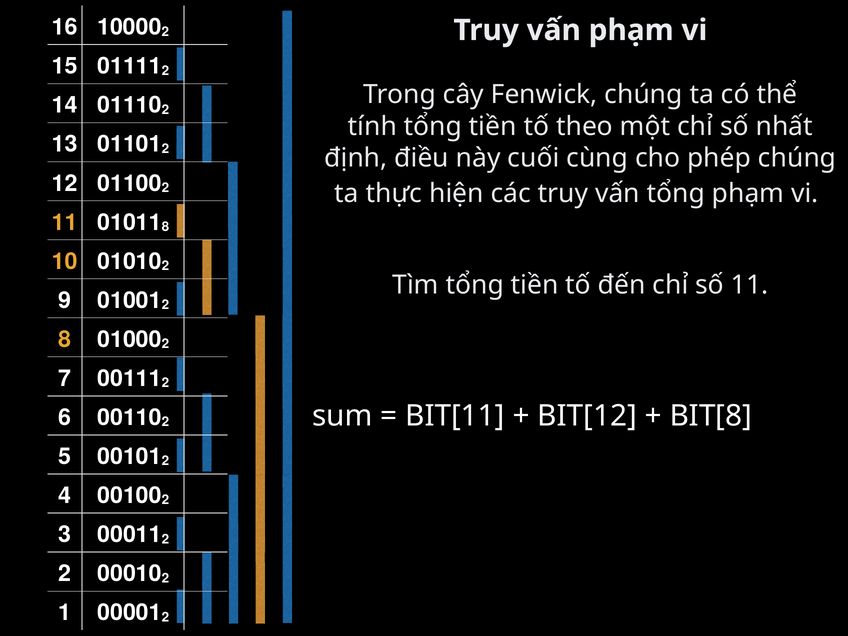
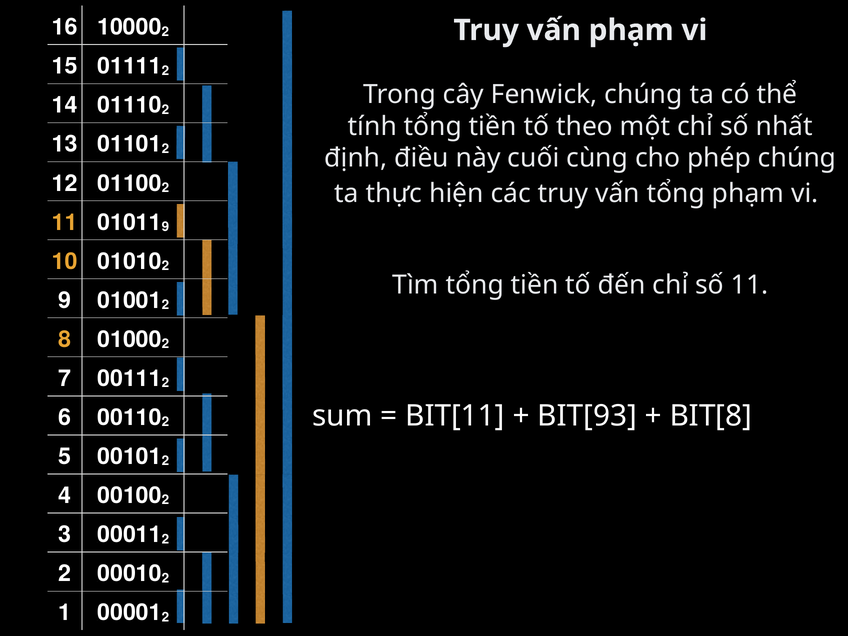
8: 8 -> 9 (165, 227)
BIT[12: BIT[12 -> BIT[93 (587, 416)
